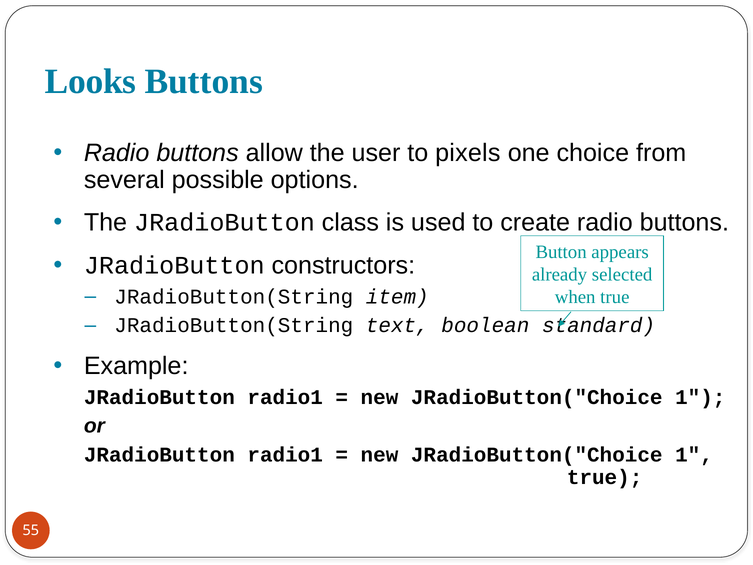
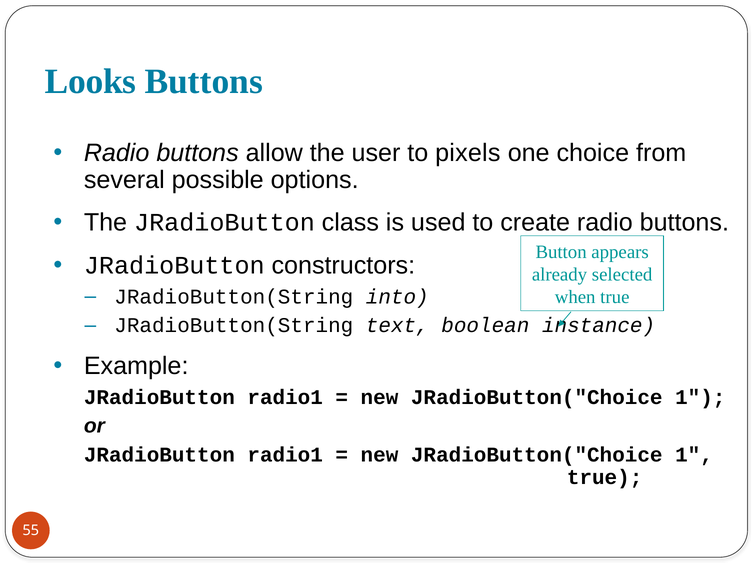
item: item -> into (397, 296)
standard: standard -> instance (599, 325)
